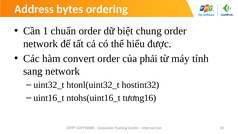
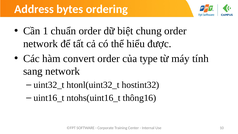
phải: phải -> type (149, 58)
tương16: tương16 -> thông16 (139, 98)
